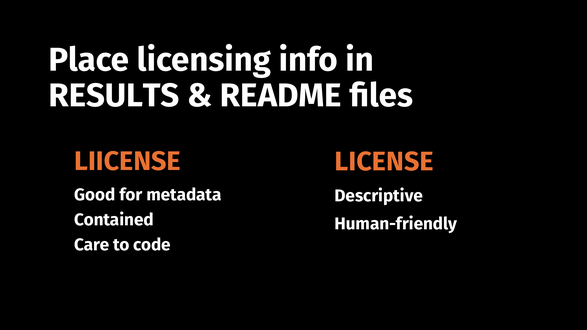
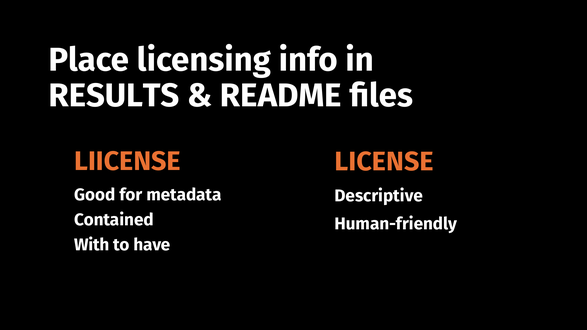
Care: Care -> With (92, 245)
code: code -> have (152, 245)
